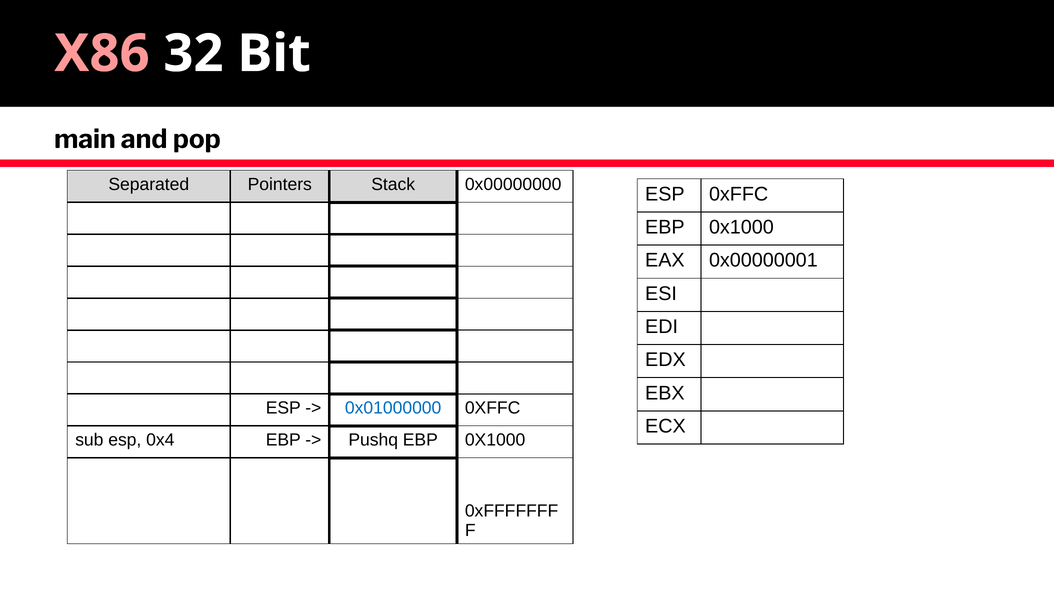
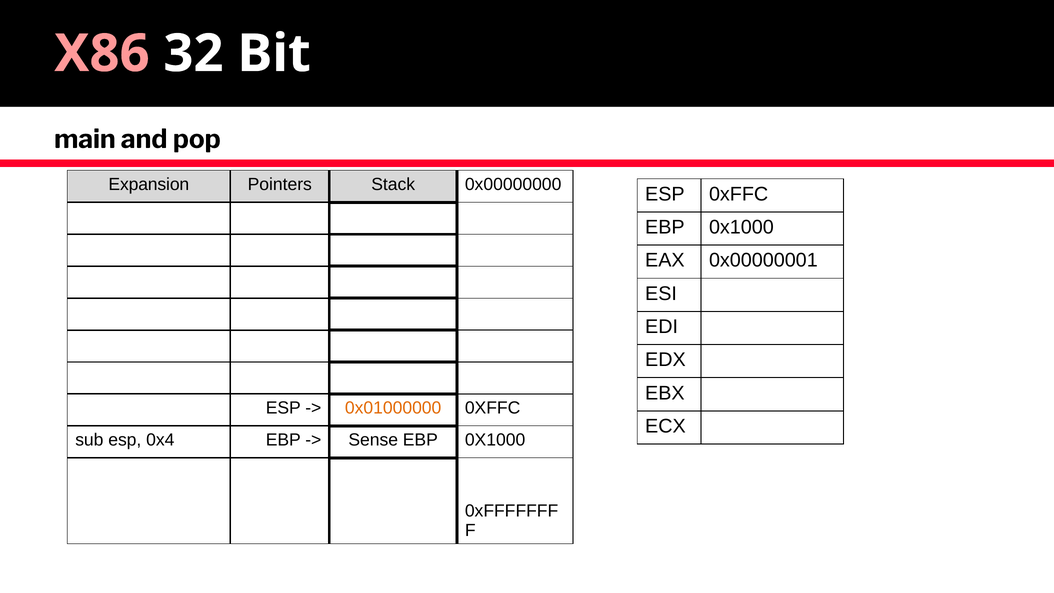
Separated: Separated -> Expansion (149, 184)
0x01000000 colour: blue -> orange (393, 408)
Pushq: Pushq -> Sense (373, 440)
